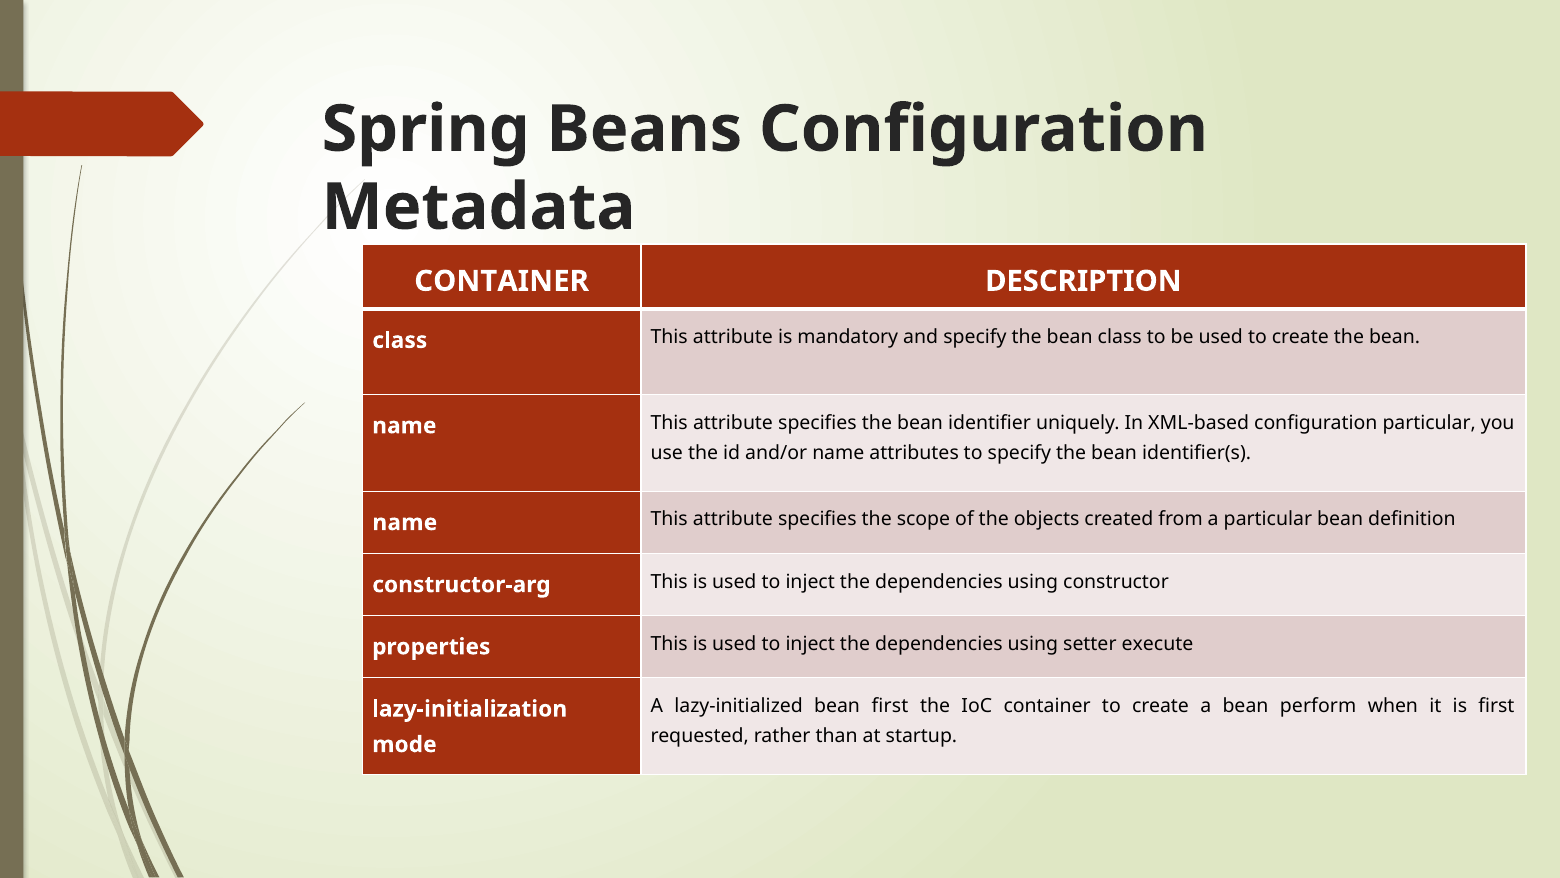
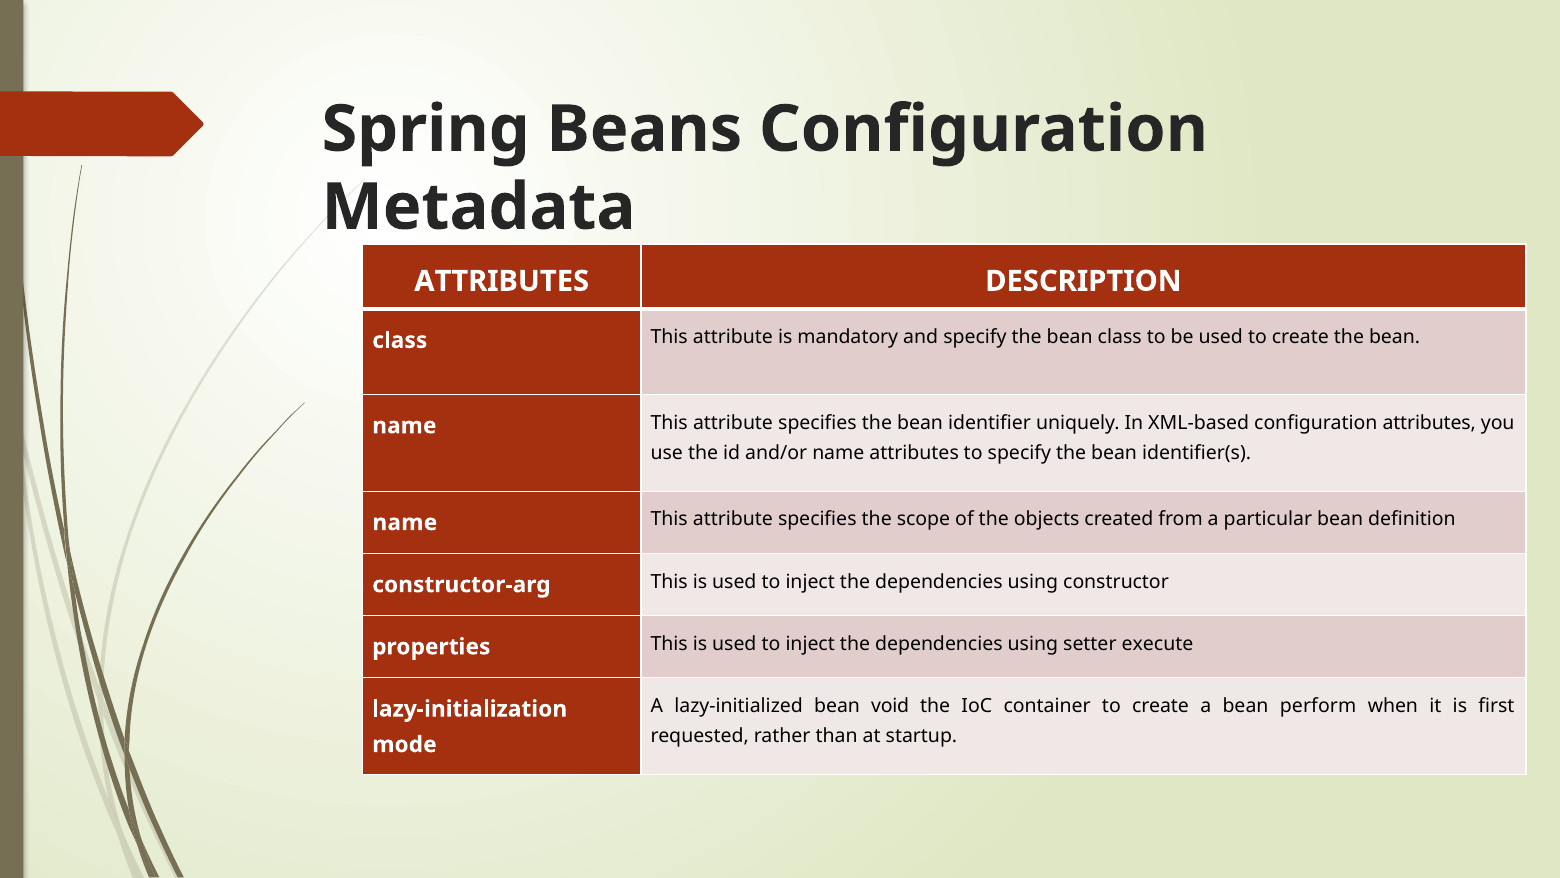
CONTAINER: CONTAINER -> ATTRIBUTES (502, 281)
configuration particular: particular -> attributes (1429, 422)
bean first: first -> void (890, 706)
